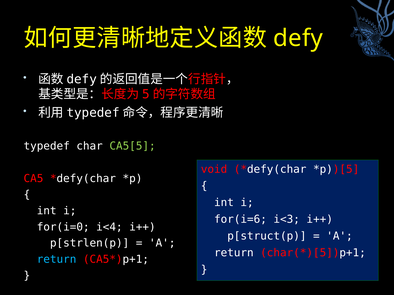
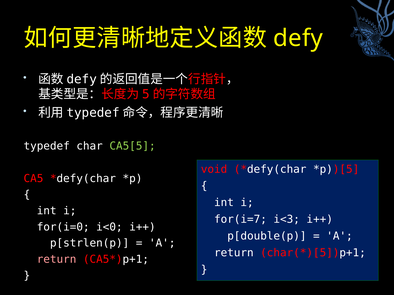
for(i=6: for(i=6 -> for(i=7 (240, 220)
i<4: i<4 -> i<0 (109, 227)
p[struct(p: p[struct(p -> p[double(p (267, 236)
return colour: light blue -> pink (57, 260)
